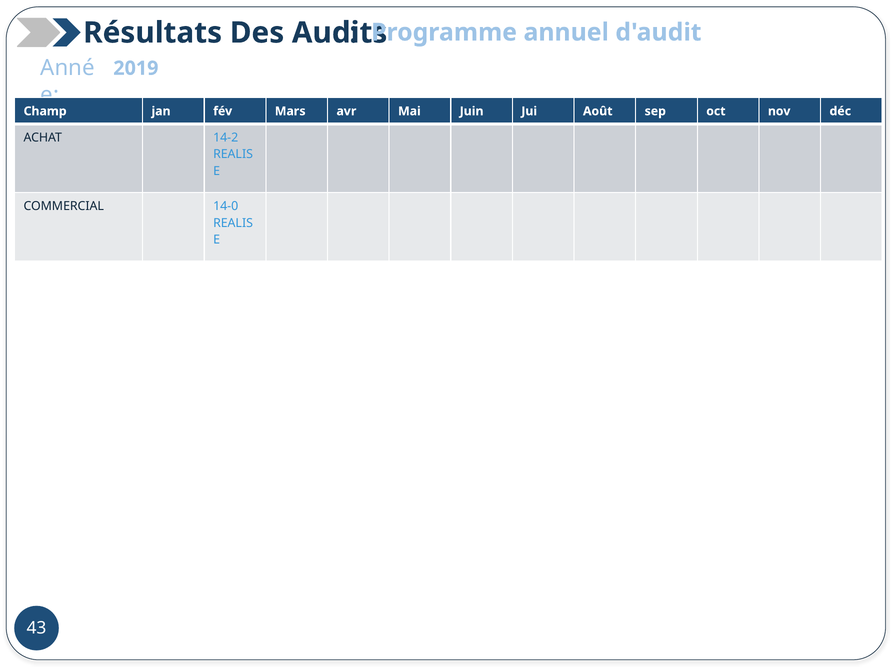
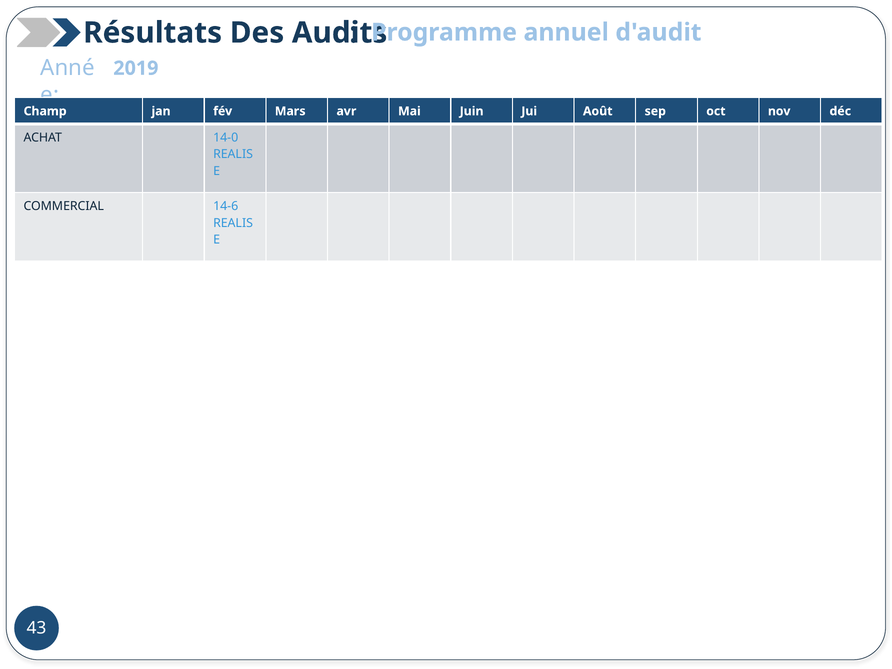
14-2: 14-2 -> 14-0 (226, 138)
14-0: 14-0 -> 14-6 (226, 206)
